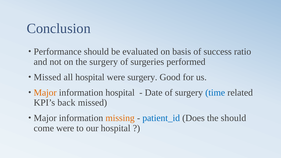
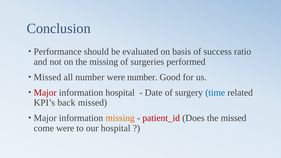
the surgery: surgery -> missing (104, 62)
all hospital: hospital -> number (90, 77)
were surgery: surgery -> number (142, 77)
Major colour: orange -> red (45, 93)
patient_id colour: blue -> red (161, 118)
the should: should -> missed (234, 118)
